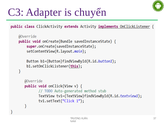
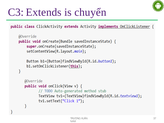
Adapter: Adapter -> Extends (44, 12)
